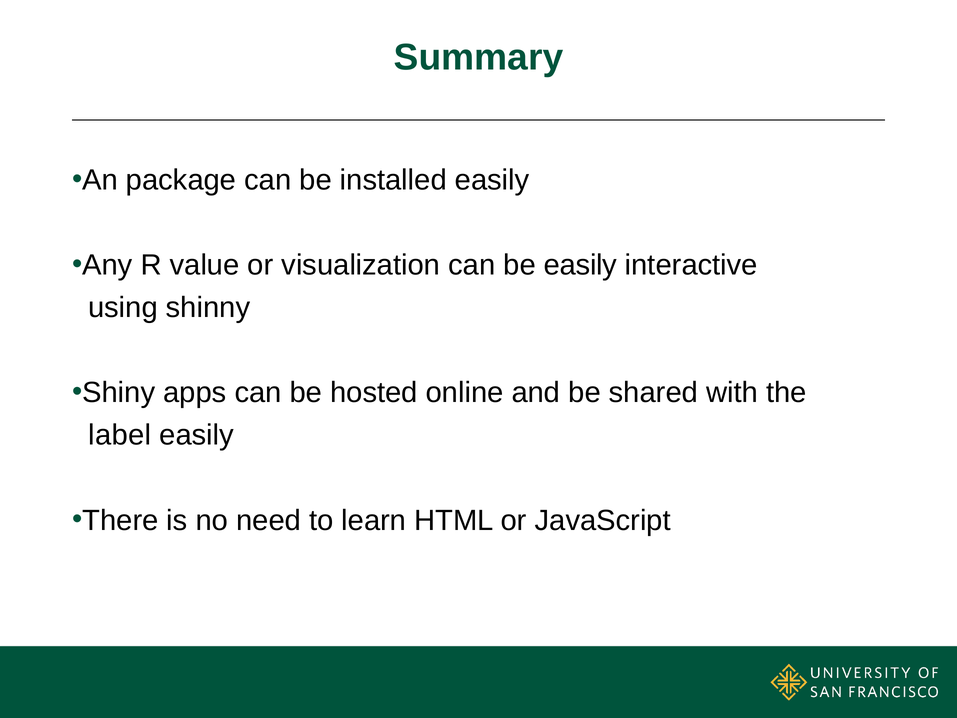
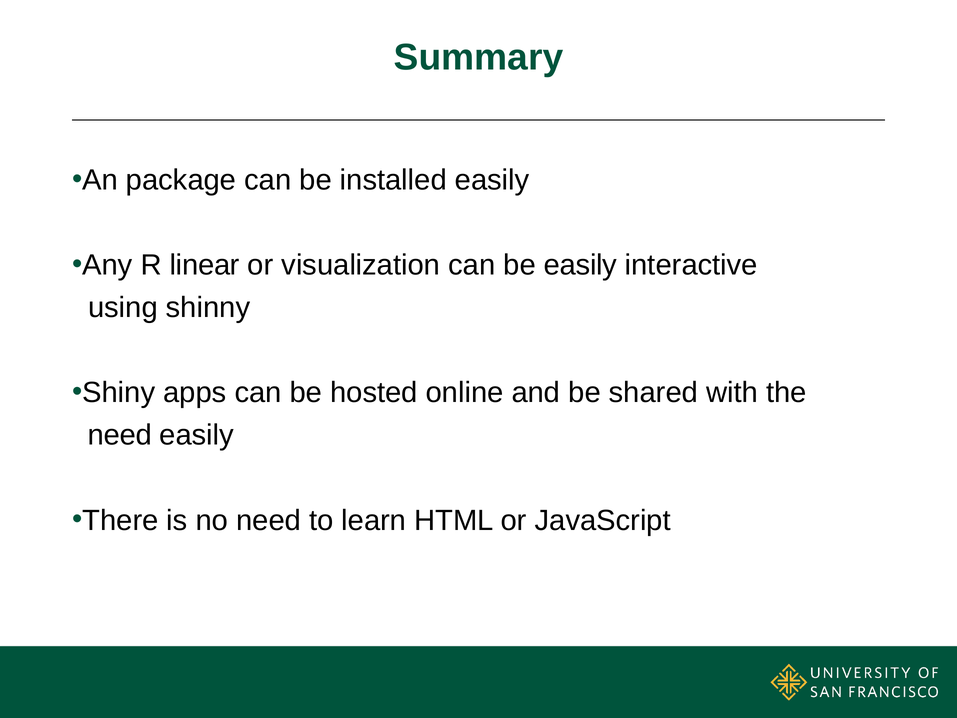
value: value -> linear (205, 265)
label: label -> need (120, 435)
